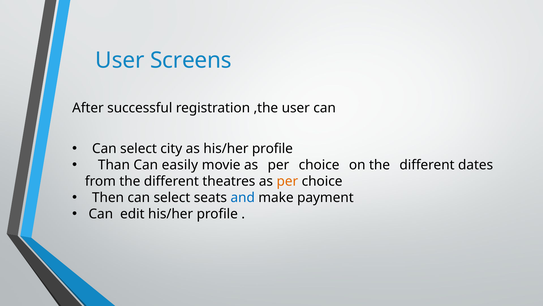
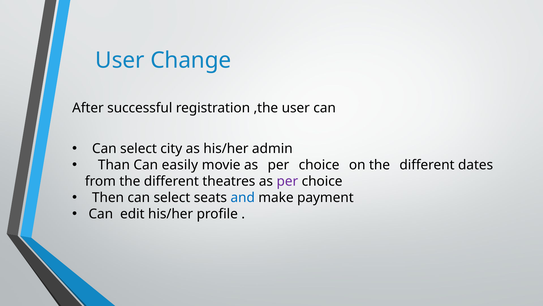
Screens: Screens -> Change (191, 60)
as his/her profile: profile -> admin (272, 148)
per colour: orange -> purple (287, 181)
